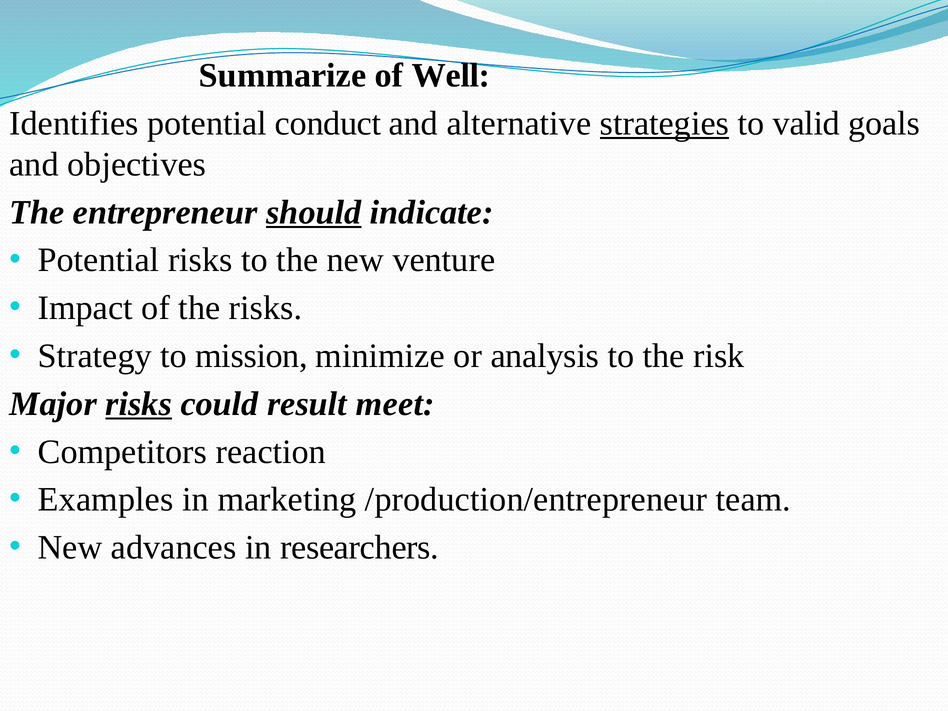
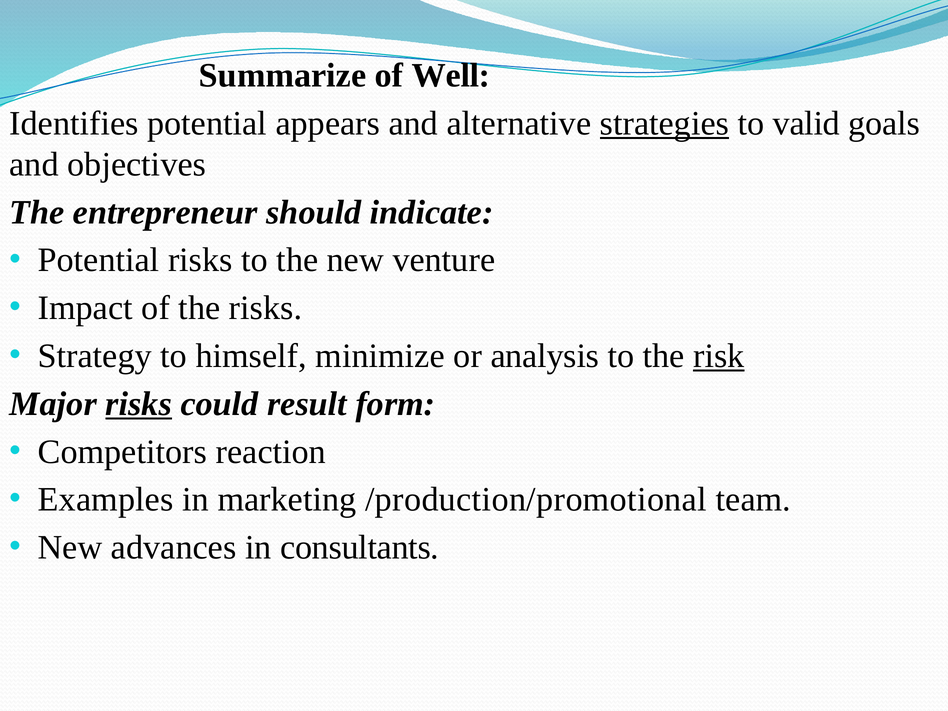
conduct: conduct -> appears (328, 123)
should underline: present -> none (314, 212)
mission: mission -> himself (251, 356)
risk underline: none -> present (719, 356)
meet: meet -> form (395, 404)
/production/entrepreneur: /production/entrepreneur -> /production/promotional (536, 500)
researchers: researchers -> consultants (360, 548)
